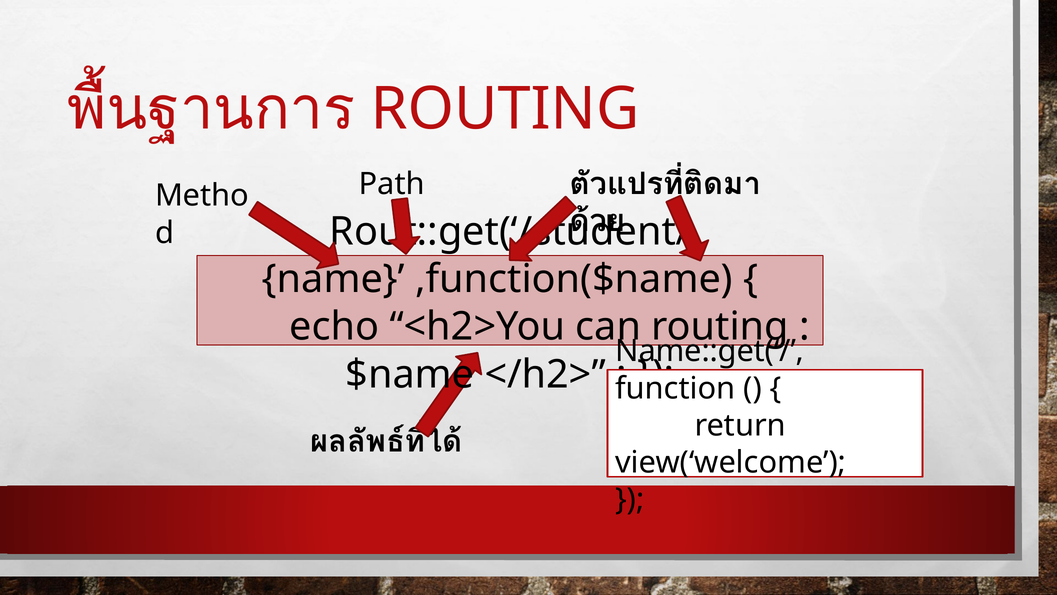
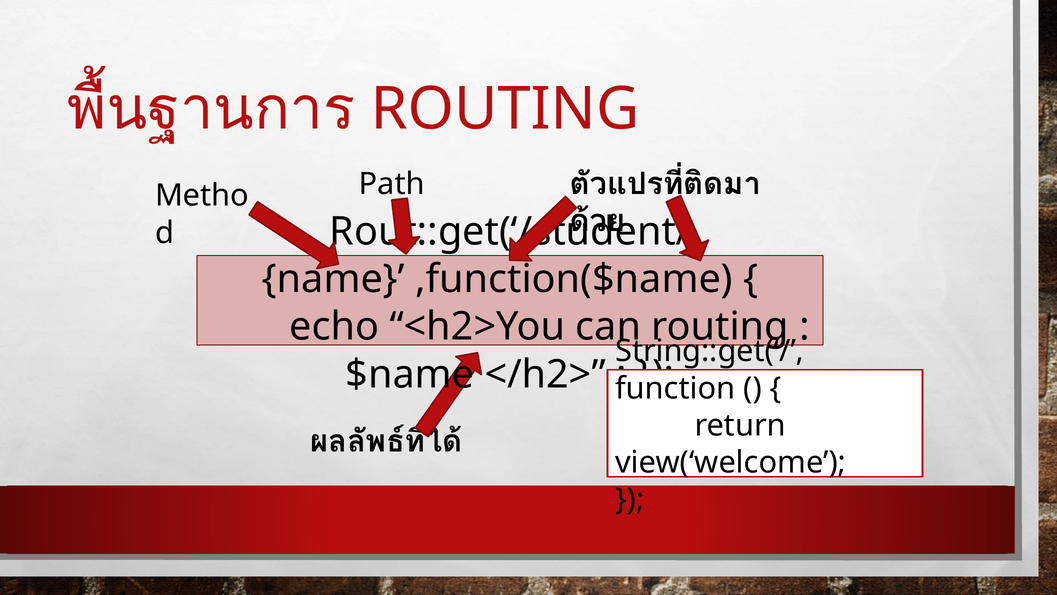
Name::get(‘/: Name::get(‘/ -> String::get(‘/ (710, 351)
